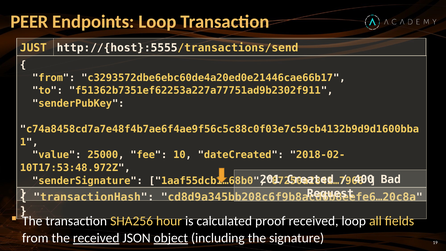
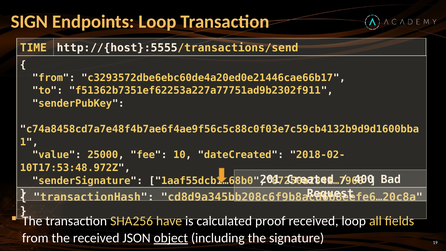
PEER: PEER -> SIGN (29, 22)
JUST: JUST -> TIME (33, 48)
hour: hour -> have (169, 221)
received underline: present -> none (96, 238)
